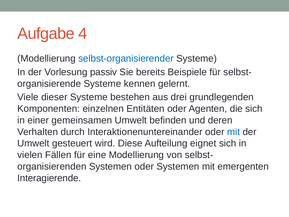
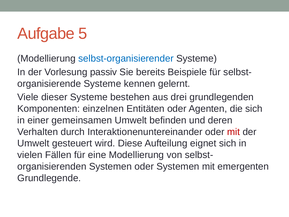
4: 4 -> 5 (83, 34)
mit colour: blue -> red (234, 132)
Interagierende: Interagierende -> Grundlegende (49, 178)
